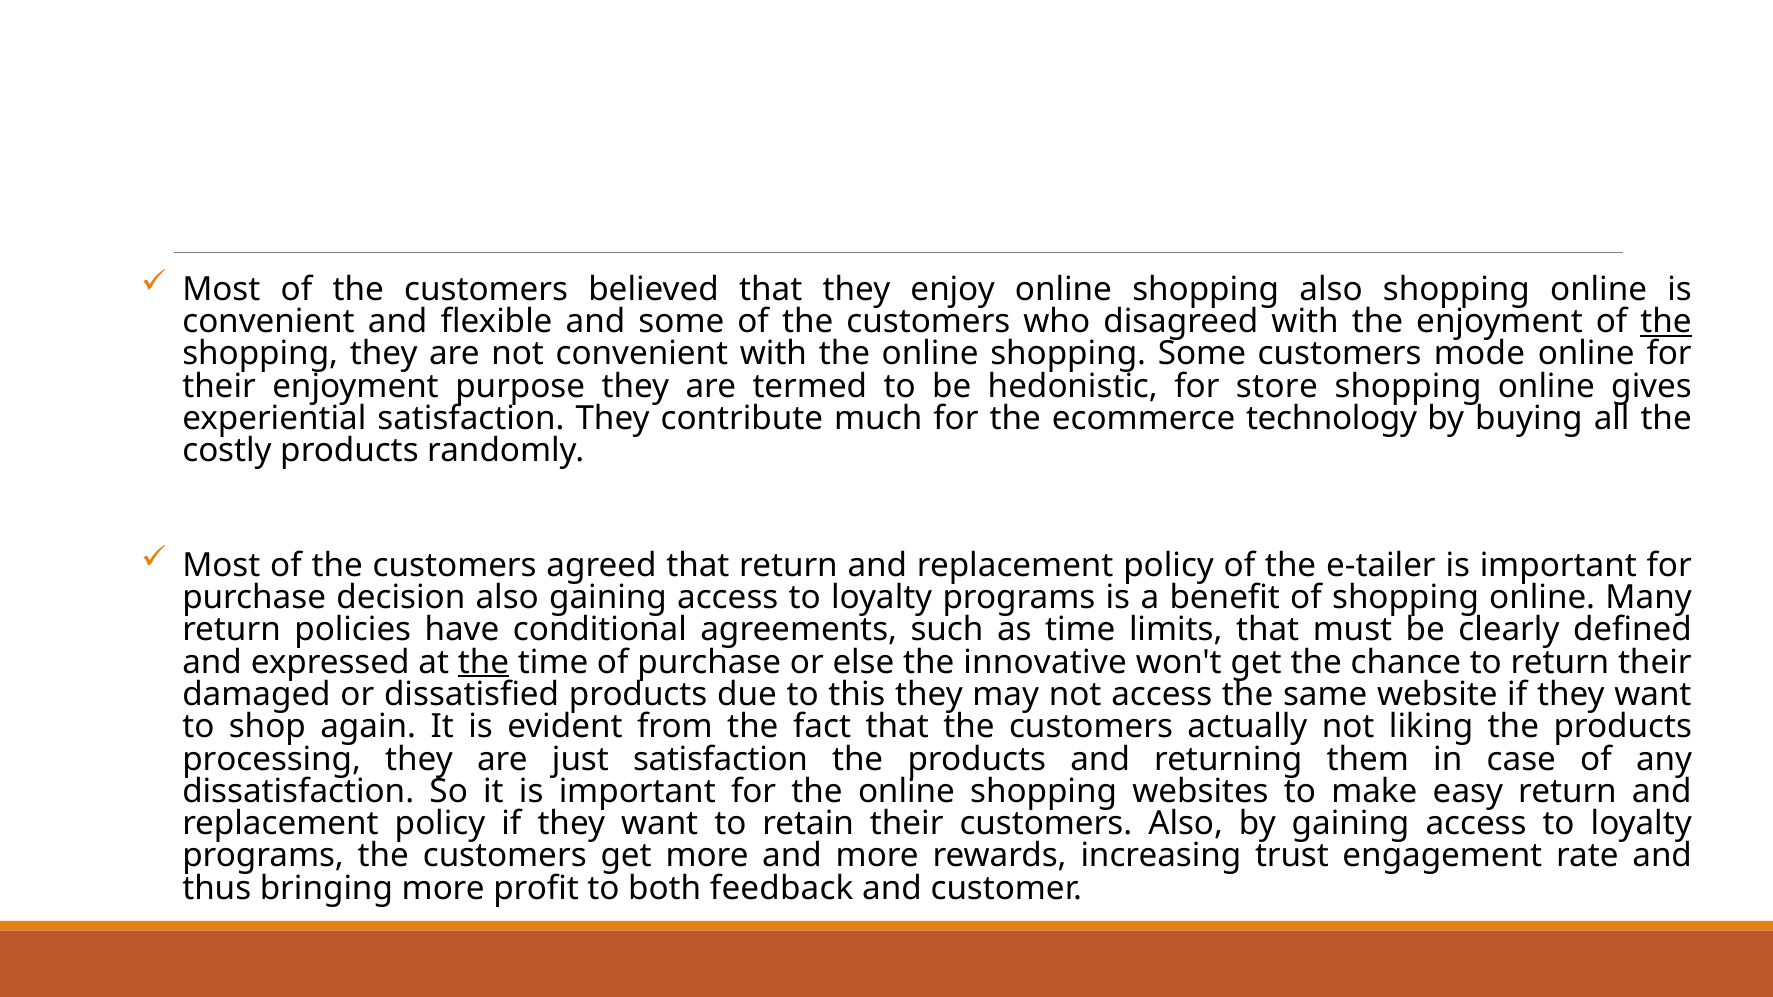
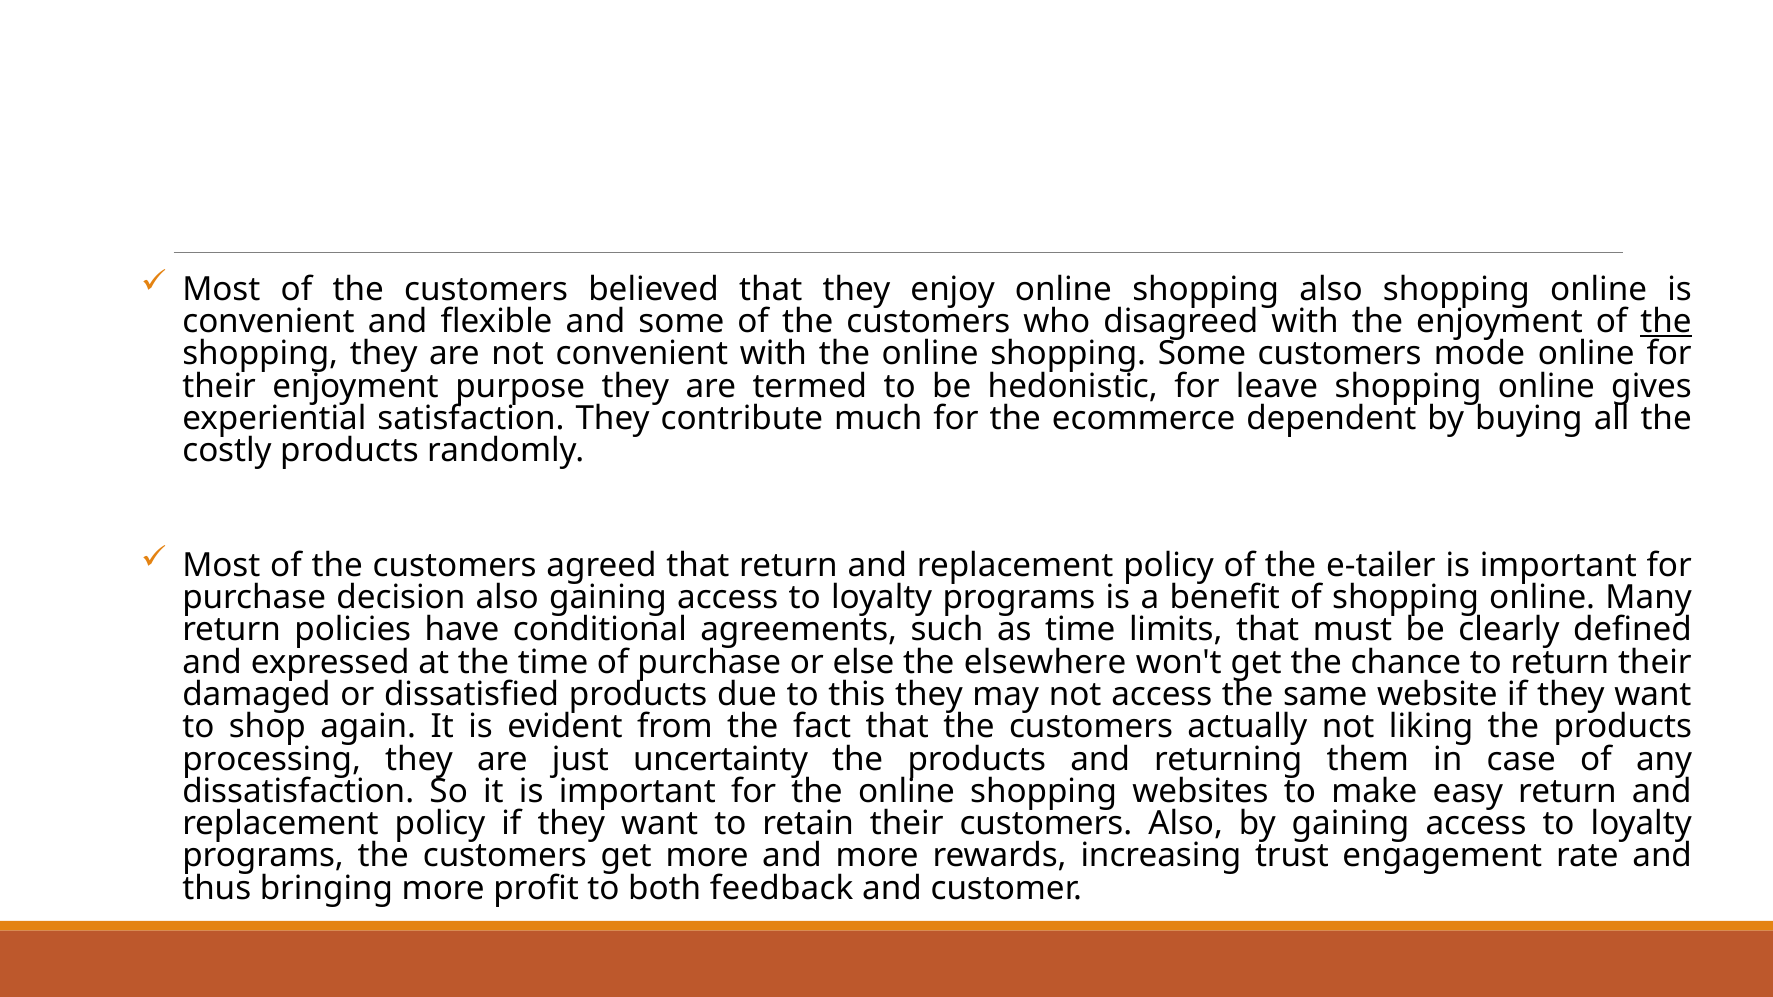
store: store -> leave (1277, 386)
technology: technology -> dependent (1331, 419)
the underline: present -> none (483, 662)
innovative: innovative -> elsewhere (1045, 662)
just satisfaction: satisfaction -> uncertainty (721, 759)
